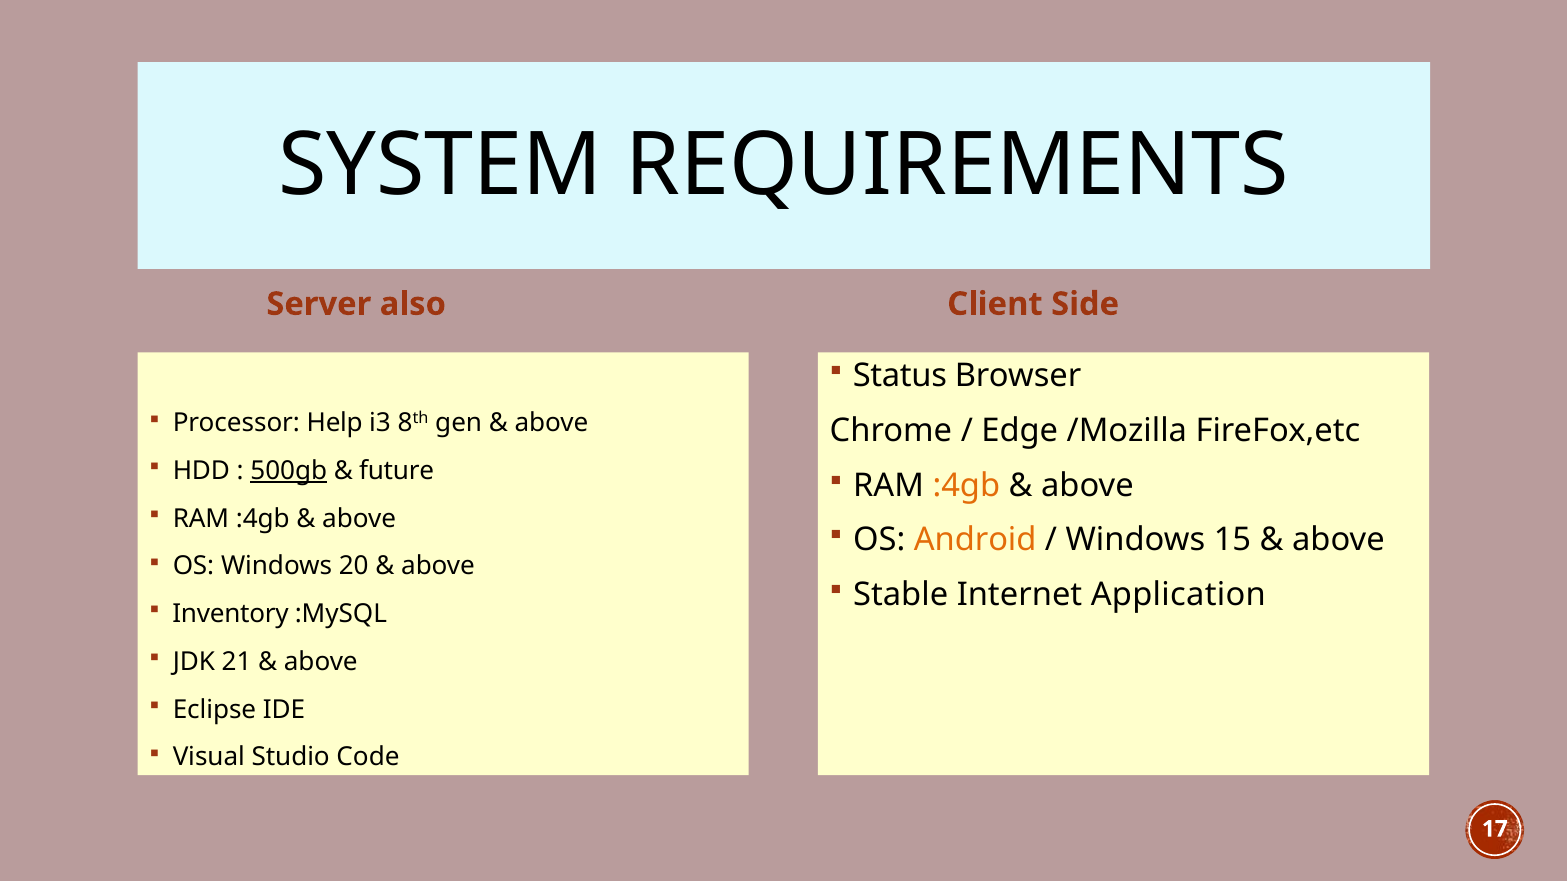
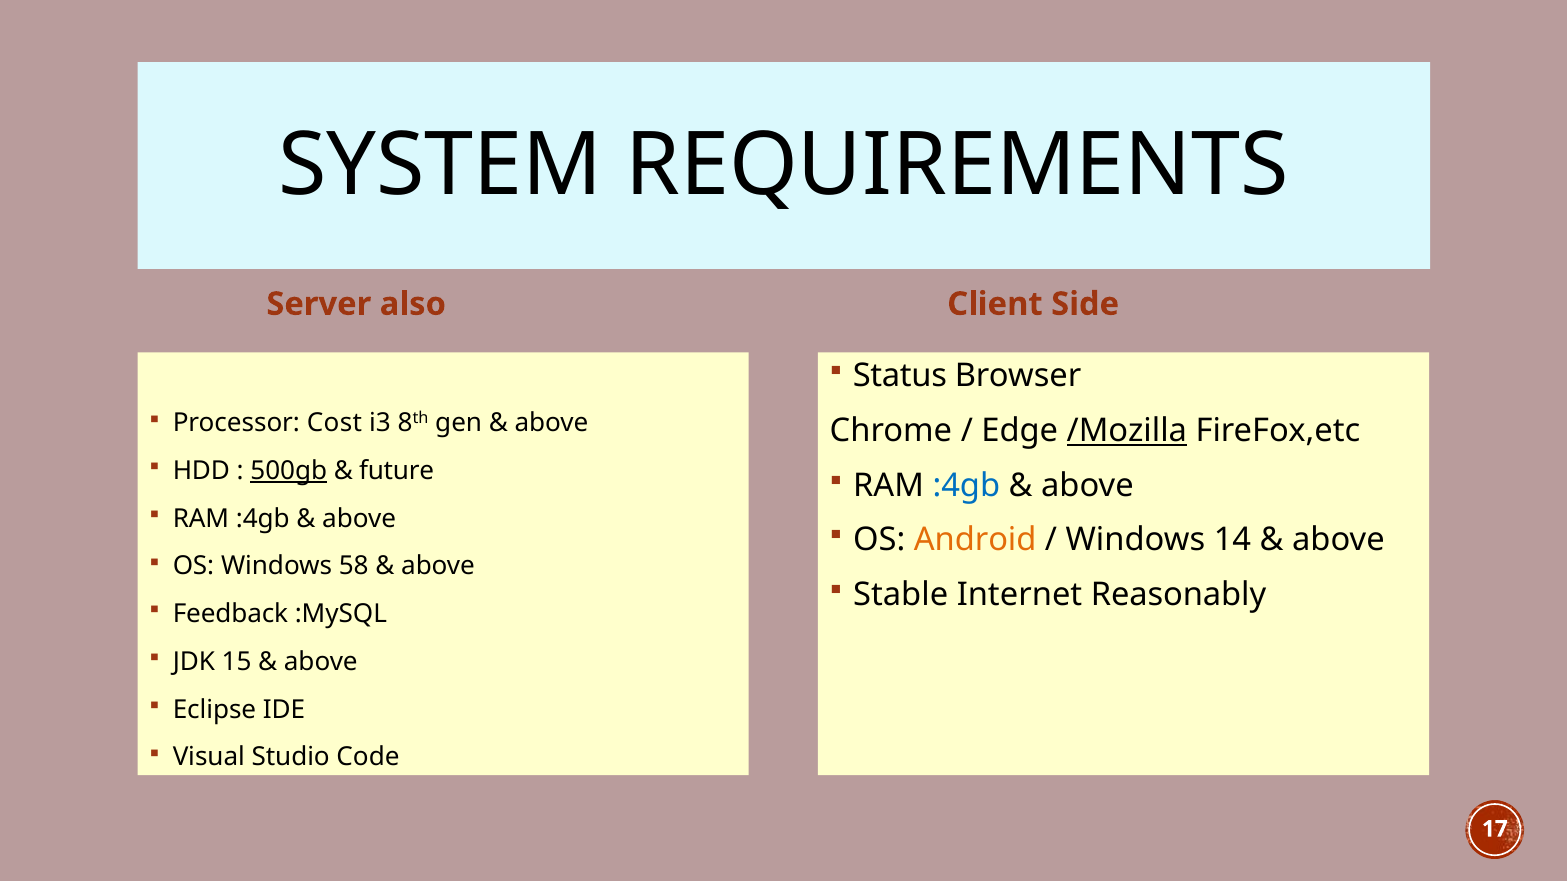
Help: Help -> Cost (334, 423)
/Mozilla underline: none -> present (1127, 431)
:4gb colour: orange -> blue (966, 486)
15: 15 -> 14 (1233, 540)
20: 20 -> 58 (354, 567)
Application: Application -> Reasonably (1179, 595)
Inventory: Inventory -> Feedback (230, 614)
21: 21 -> 15 (237, 662)
